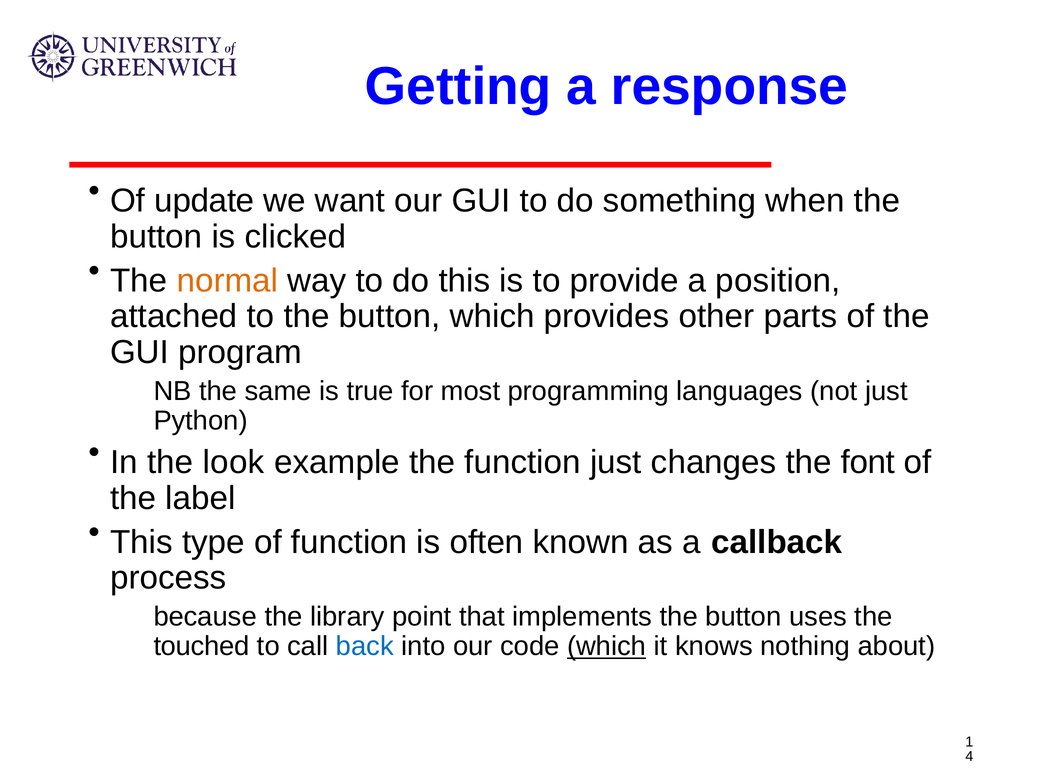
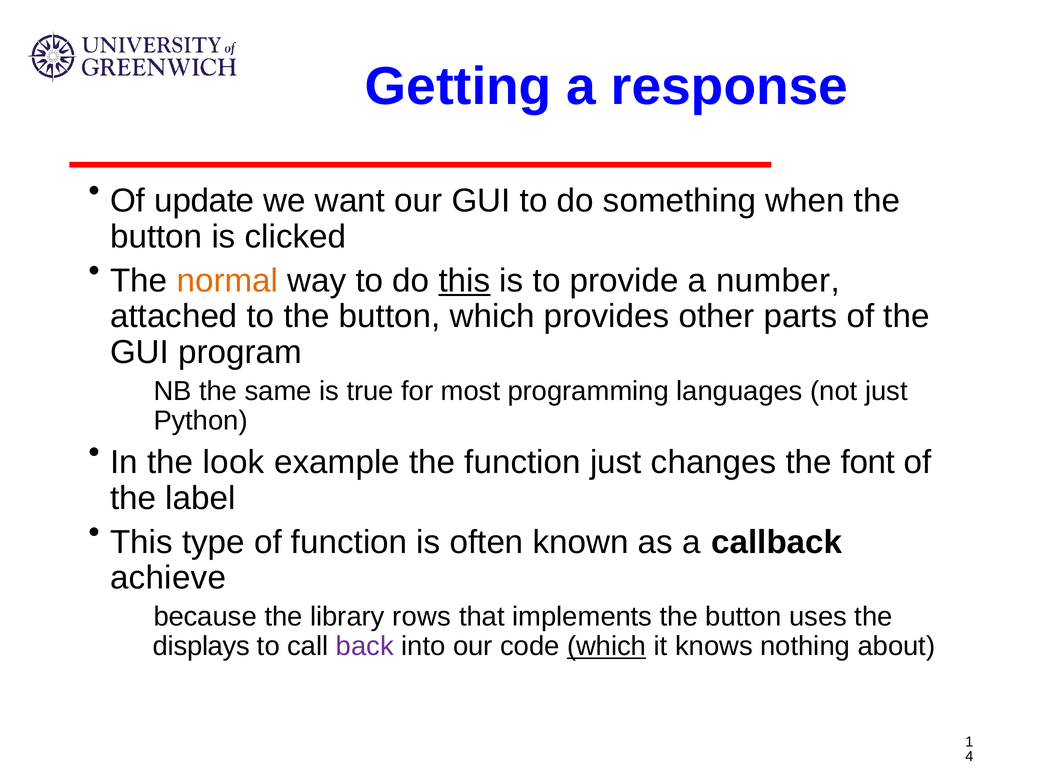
this underline: none -> present (464, 281)
position: position -> number (778, 281)
process: process -> achieve (168, 578)
point: point -> rows (422, 617)
touched: touched -> displays (202, 646)
back colour: blue -> purple (365, 646)
